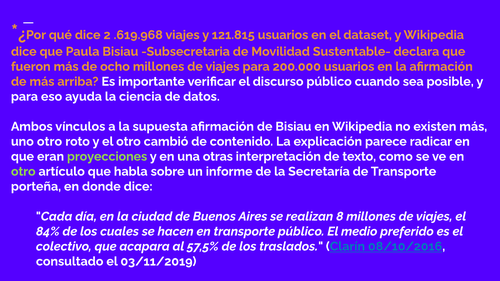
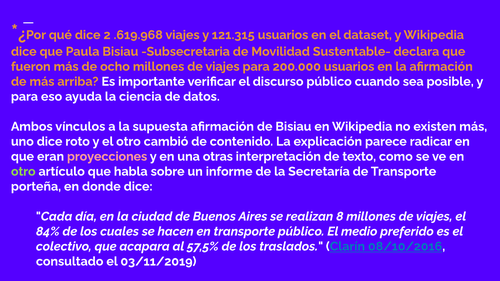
121.815: 121.815 -> 121.315 (233, 35)
uno otro: otro -> dice (50, 142)
proyecciones colour: light green -> pink (107, 157)
